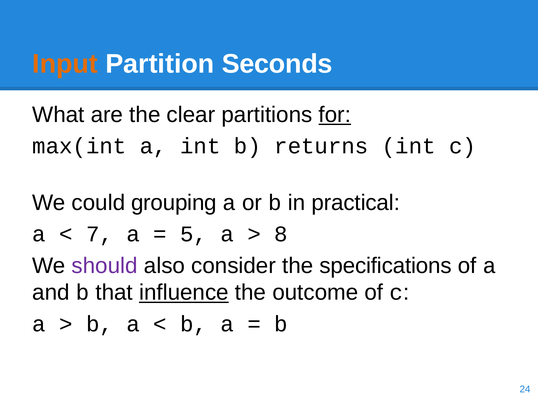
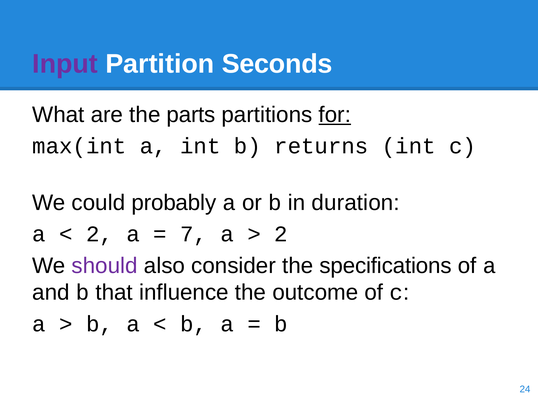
Input colour: orange -> purple (65, 64)
clear: clear -> parts (191, 115)
grouping: grouping -> probably (174, 202)
practical: practical -> duration (356, 202)
7: 7 -> 2 (100, 234)
5: 5 -> 7 (194, 234)
8: 8 -> 2 (281, 234)
influence underline: present -> none (184, 292)
